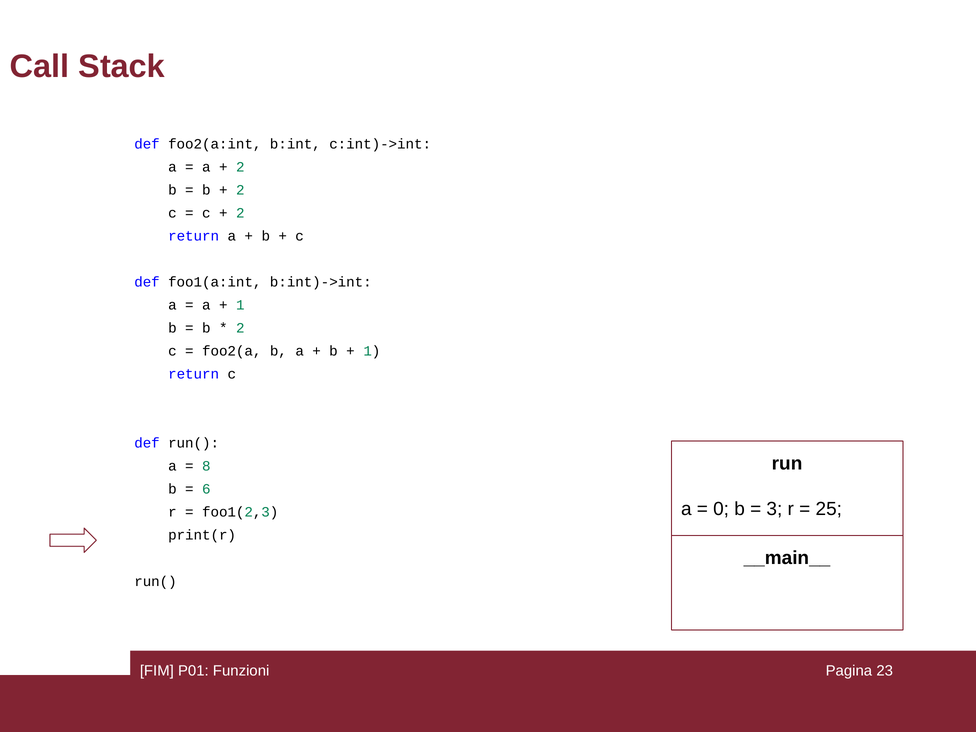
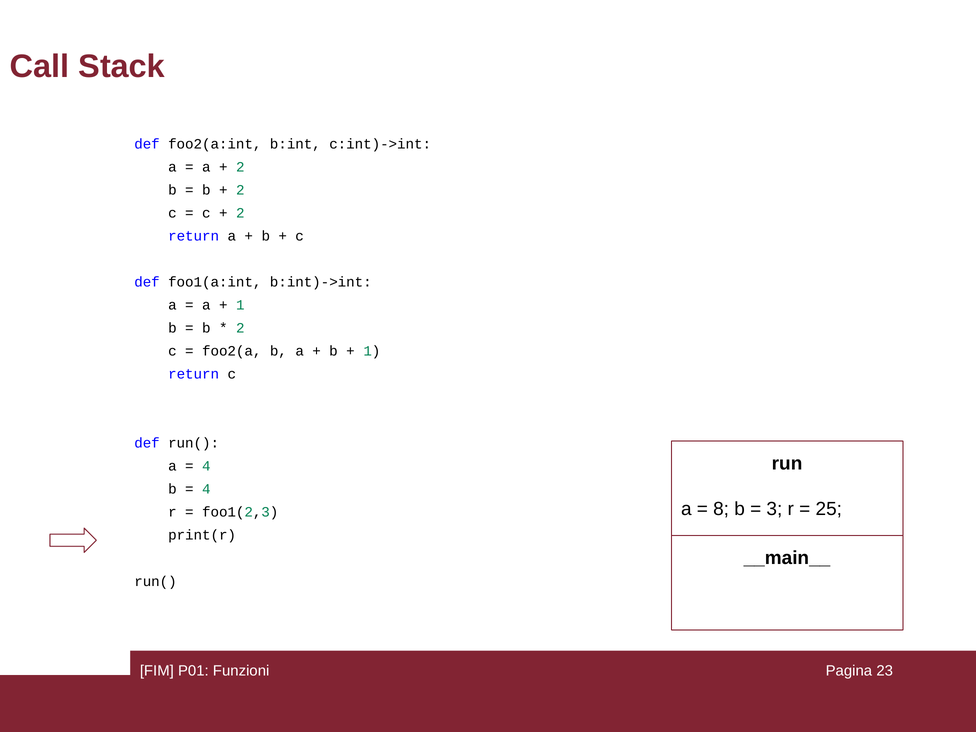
8: 8 -> 4 (206, 466)
6: 6 -> 4 (206, 489)
0: 0 -> 8 (721, 509)
